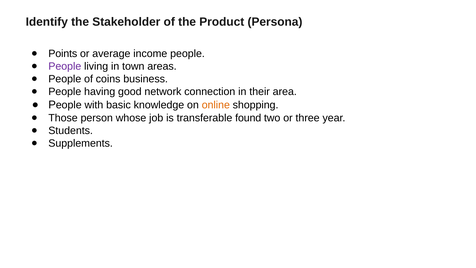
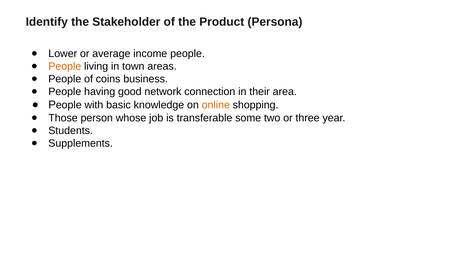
Points: Points -> Lower (63, 54)
People colour: purple -> orange (65, 66)
found: found -> some (248, 118)
